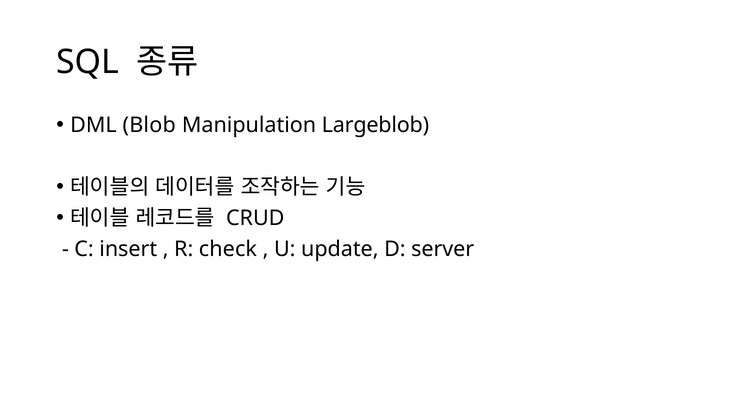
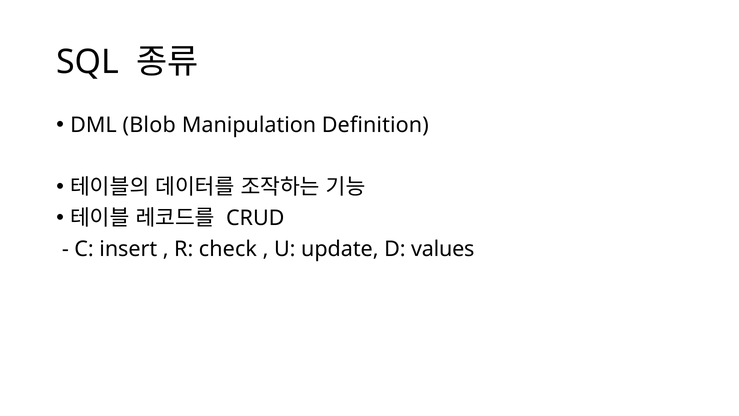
Largeblob: Largeblob -> Definition (375, 125)
server: server -> values (443, 249)
